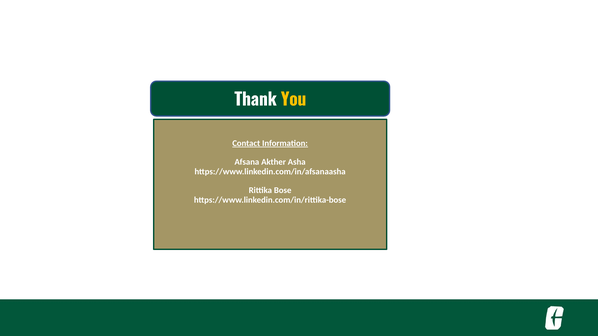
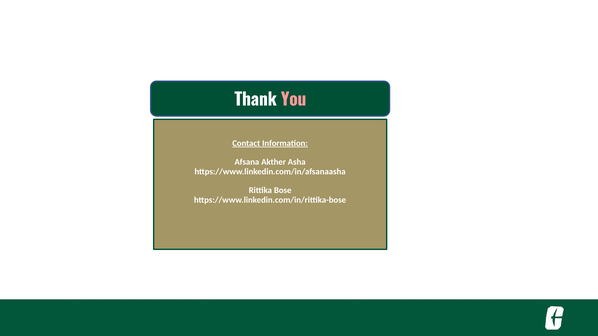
You colour: yellow -> pink (294, 100)
